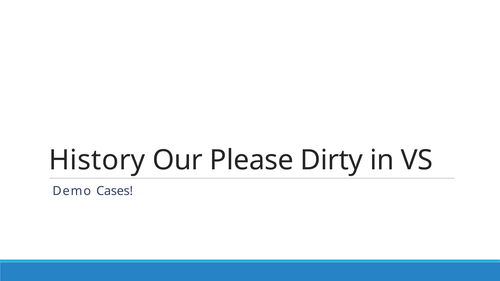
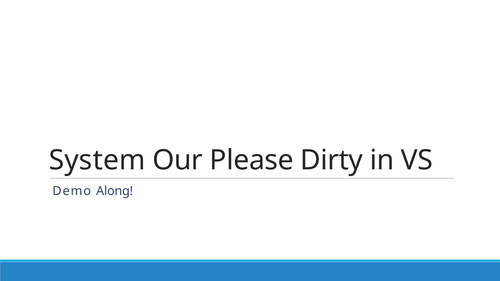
History: History -> System (97, 160)
Cases: Cases -> Along (115, 191)
